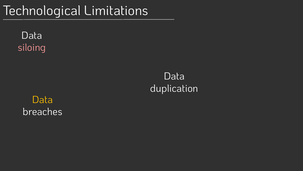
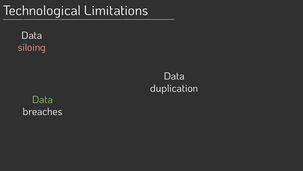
Data colour: yellow -> light green (43, 99)
